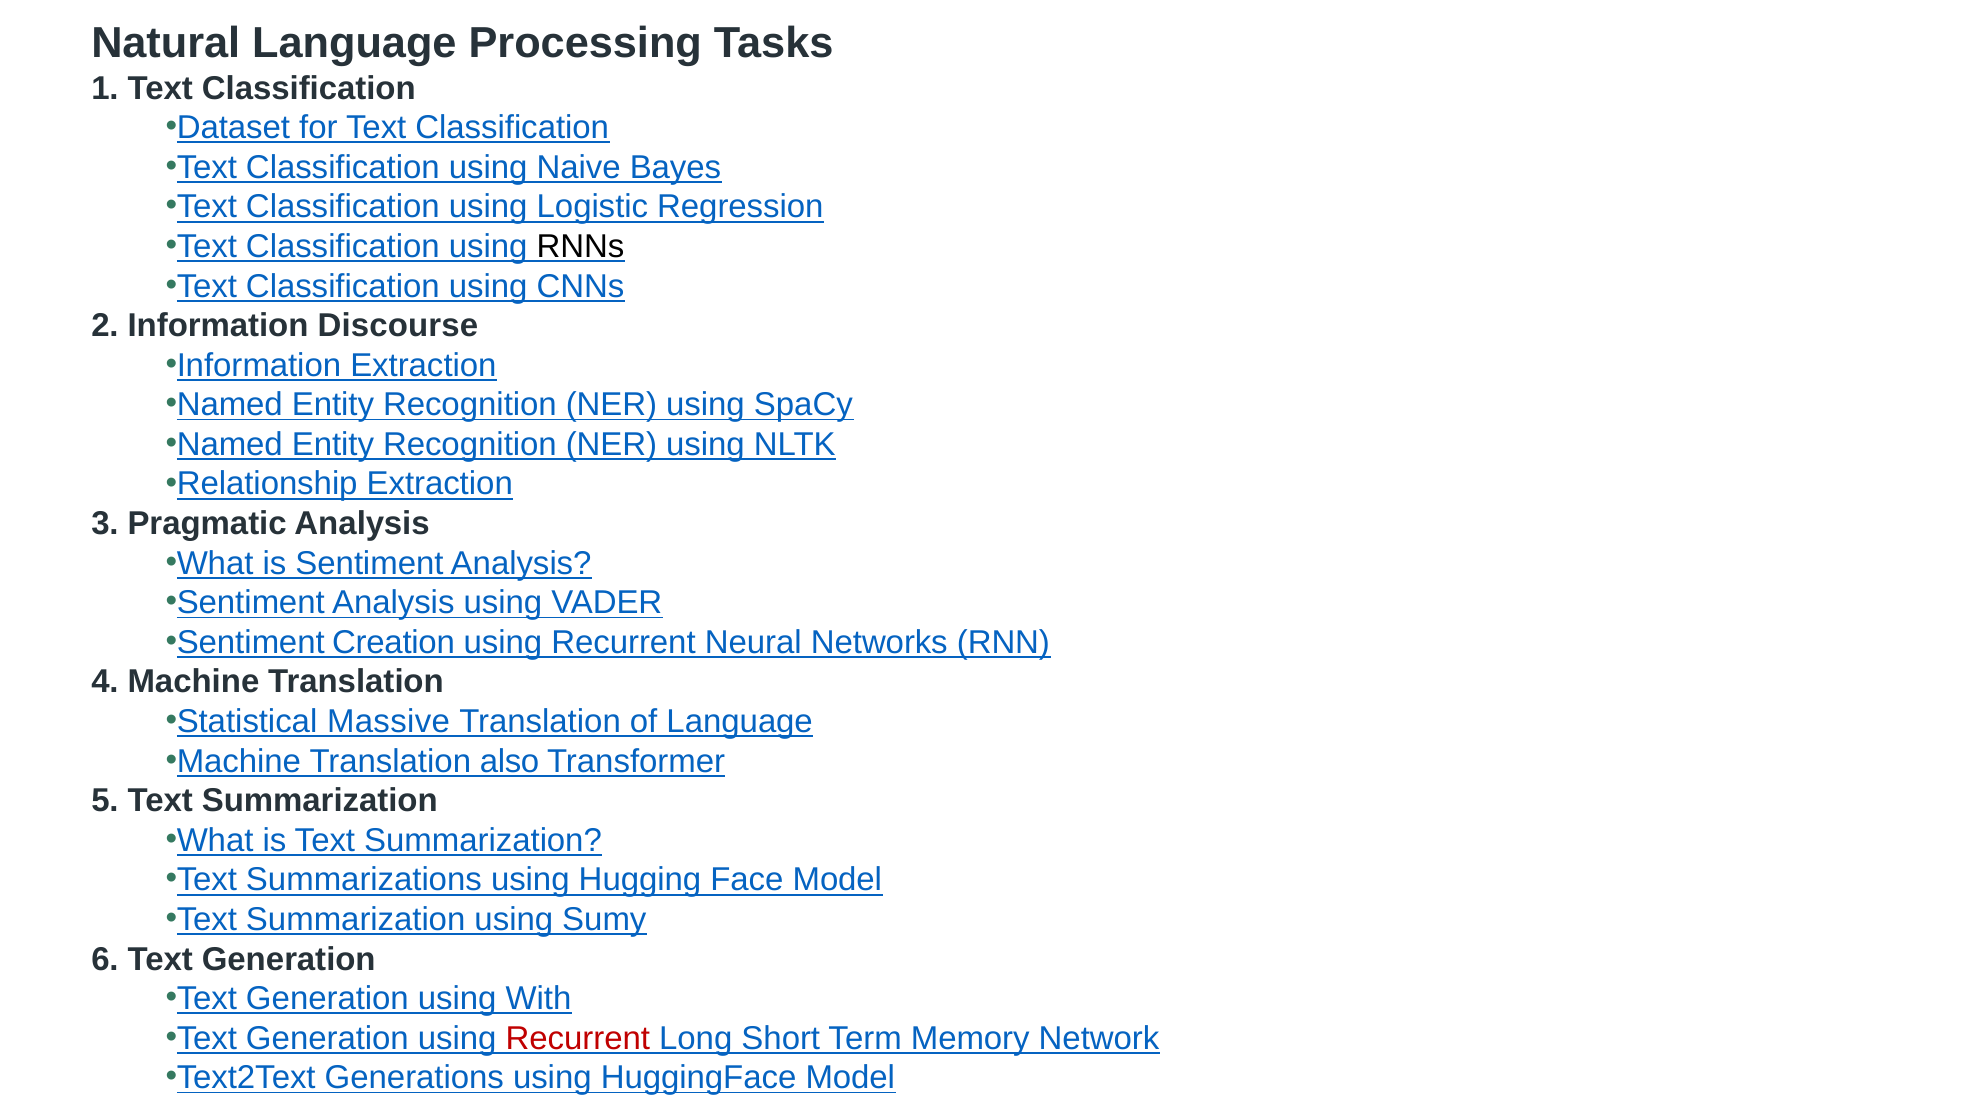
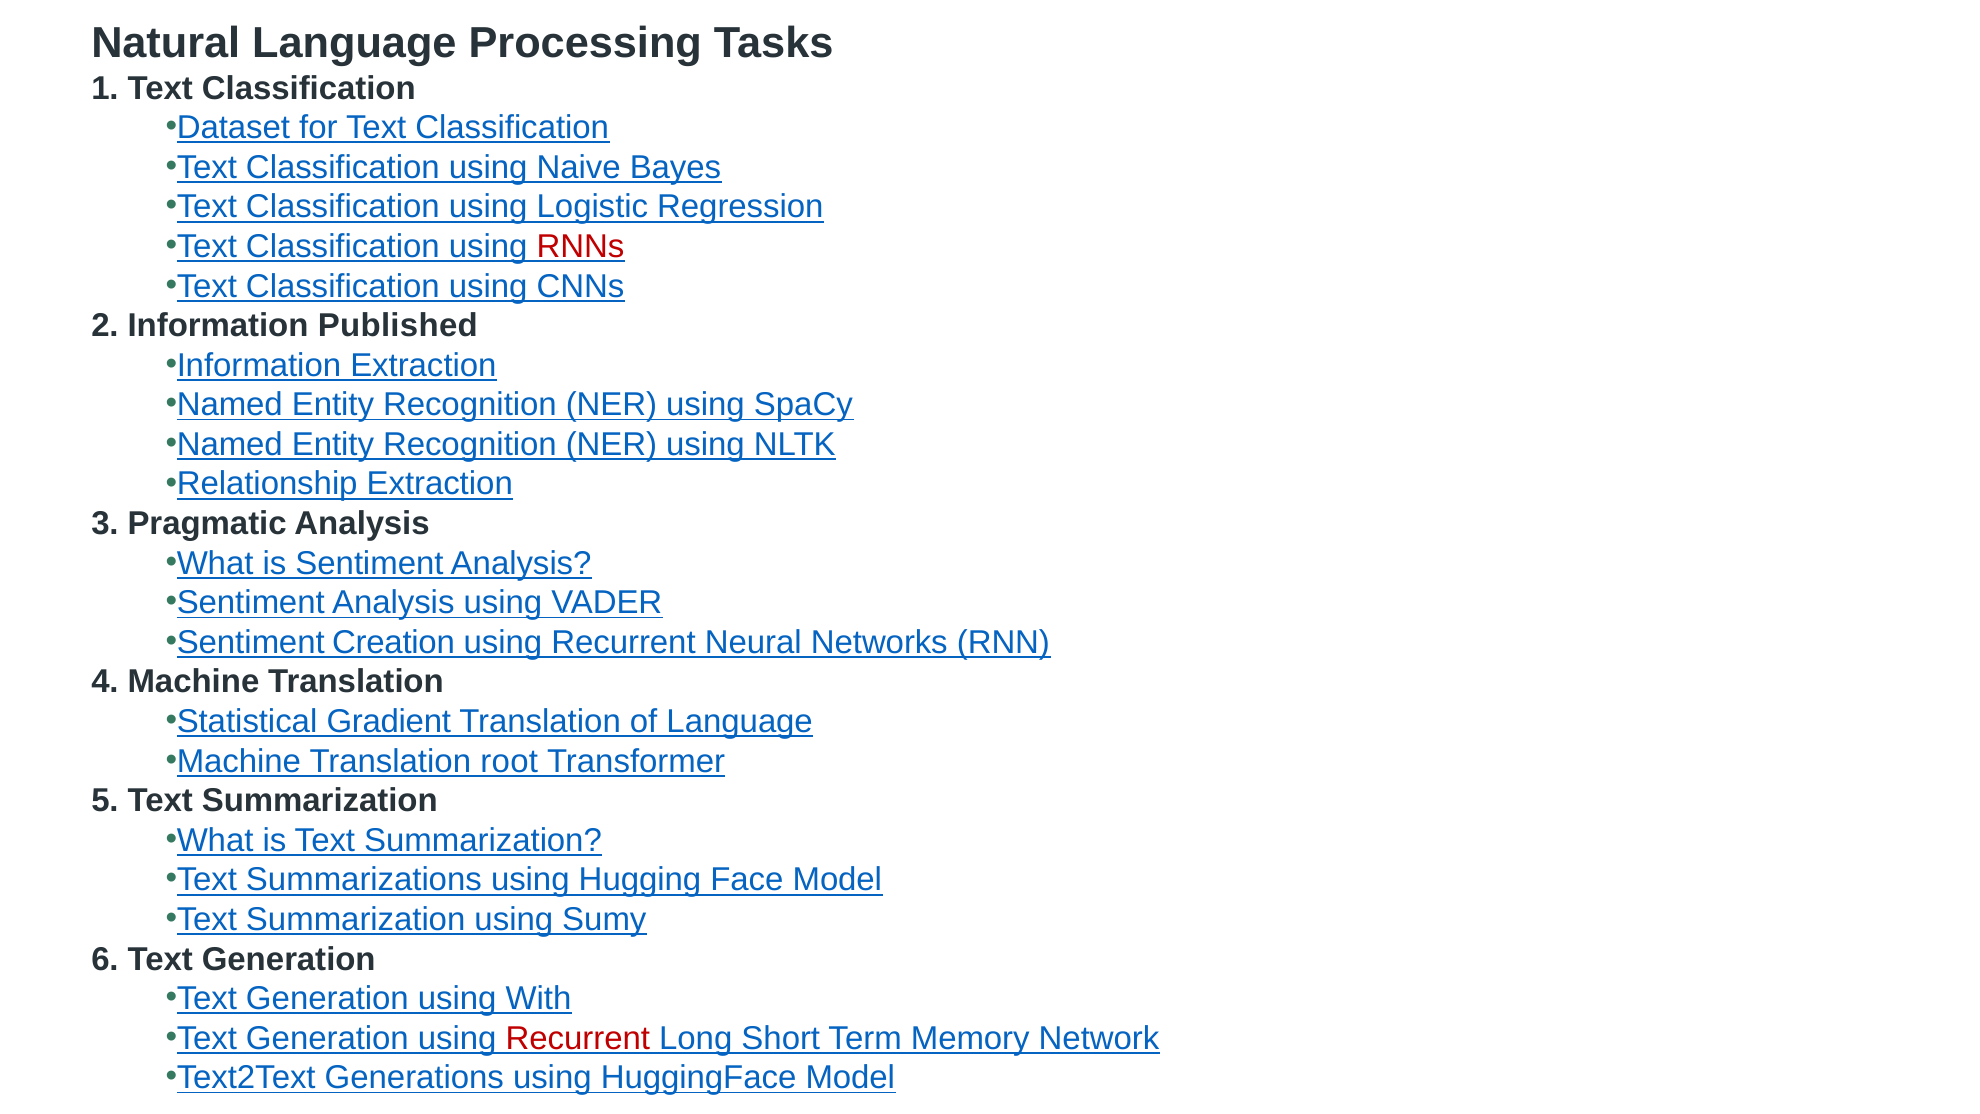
RNNs colour: black -> red (581, 246)
Discourse: Discourse -> Published (398, 326)
Massive: Massive -> Gradient (389, 721)
also: also -> root (509, 761)
